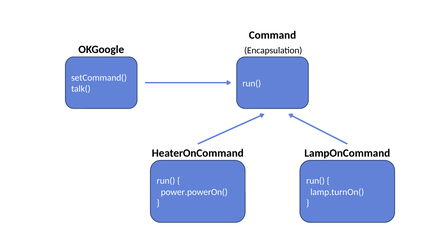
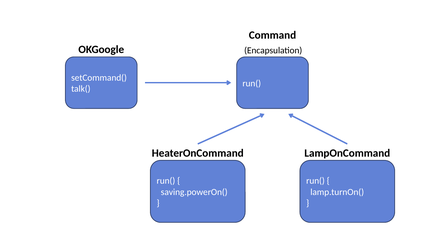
power.powerOn(: power.powerOn( -> saving.powerOn( (194, 192)
